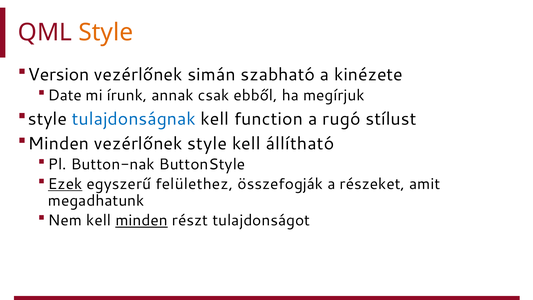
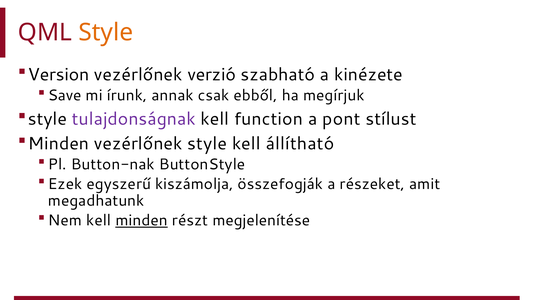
simán: simán -> verzió (212, 74)
Date: Date -> Save (65, 95)
tulajdonságnak colour: blue -> purple (134, 119)
rugó: rugó -> pont (341, 119)
Ezek underline: present -> none (65, 184)
felülethez: felülethez -> kiszámolja (194, 184)
tulajdonságot: tulajdonságot -> megjelenítése (261, 220)
